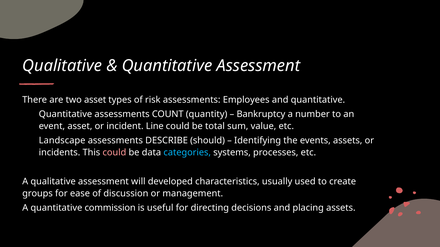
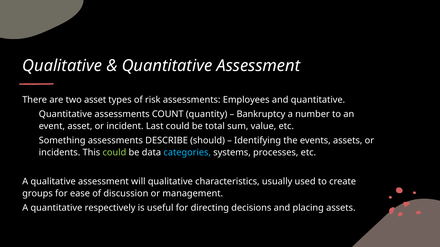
Line: Line -> Last (155, 126)
Landscape: Landscape -> Something (62, 141)
could colour: pink -> light green (114, 153)
will developed: developed -> qualitative (170, 182)
commission: commission -> respectively (110, 208)
